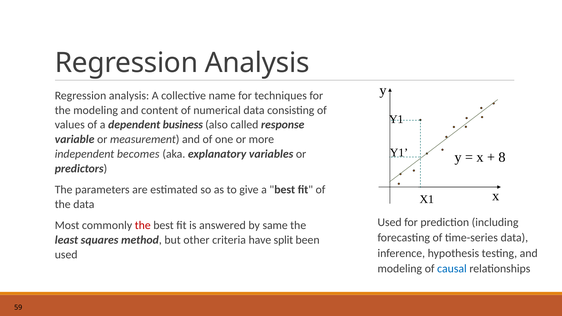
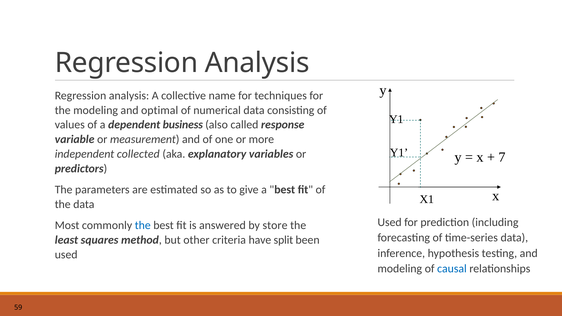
content: content -> optimal (160, 110)
becomes: becomes -> collected (138, 154)
8: 8 -> 7 (502, 157)
the colour: red -> blue (143, 225)
same: same -> store (275, 225)
